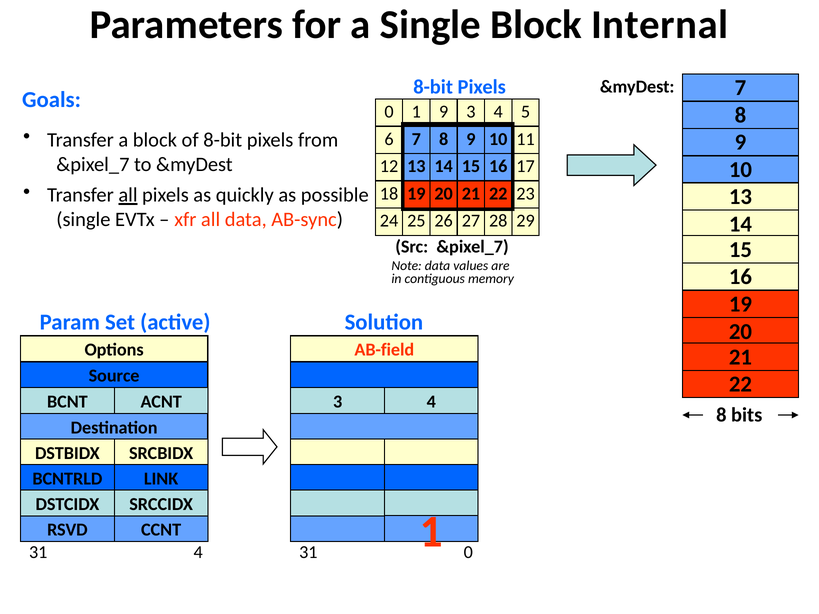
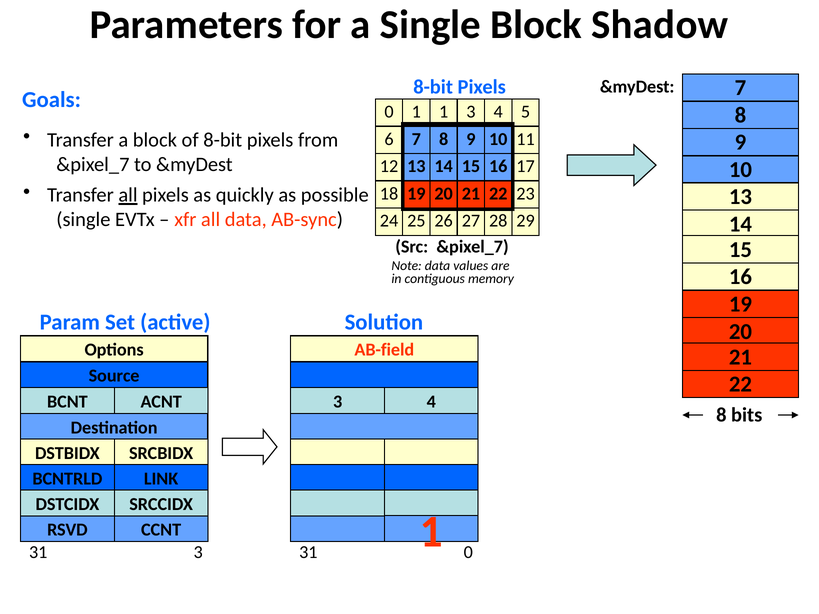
Internal: Internal -> Shadow (660, 25)
1 9: 9 -> 1 (444, 112)
31 4: 4 -> 3 (198, 553)
